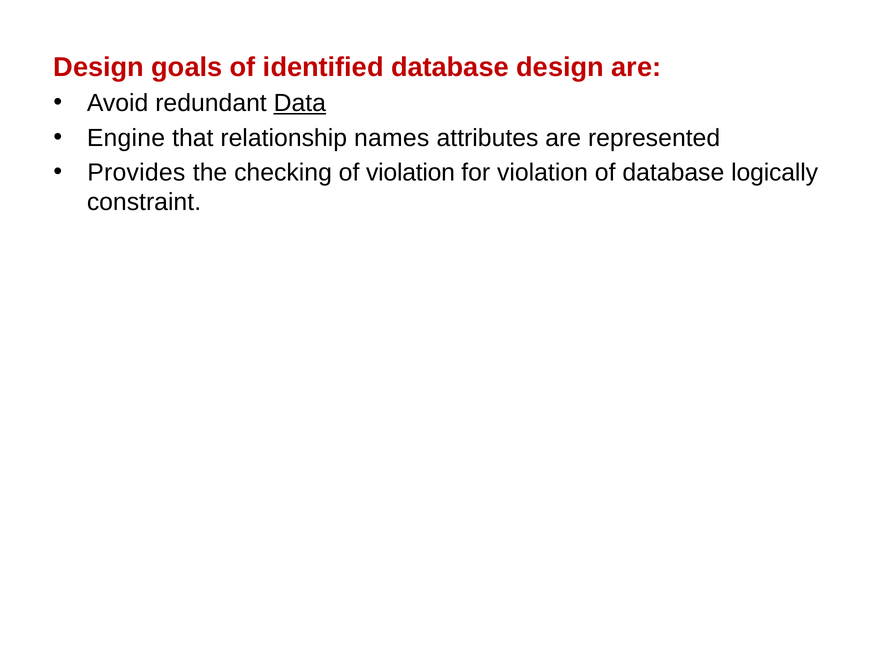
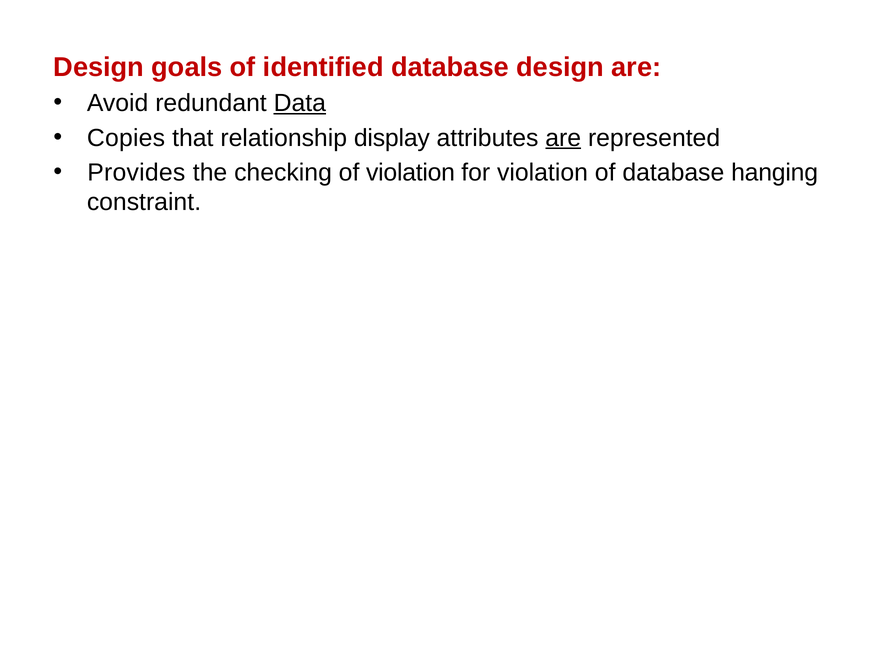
Engine: Engine -> Copies (126, 138)
names: names -> display (392, 138)
are underline: none -> present (563, 138)
logically: logically -> hanging (775, 173)
